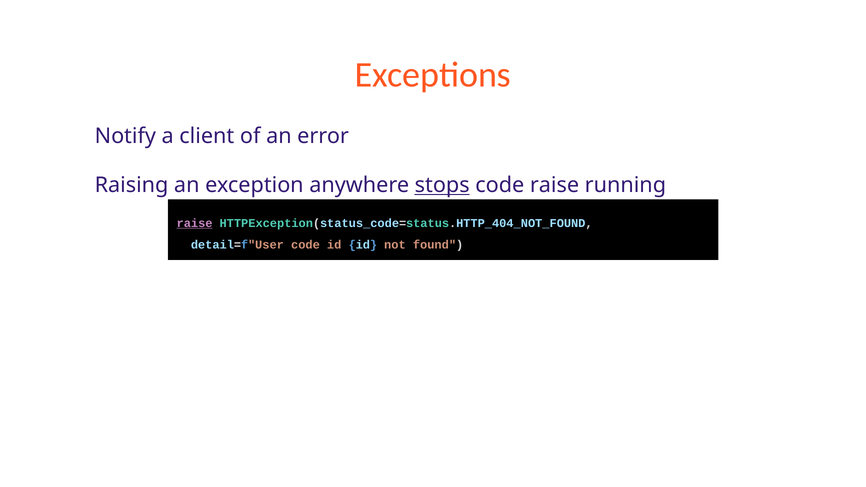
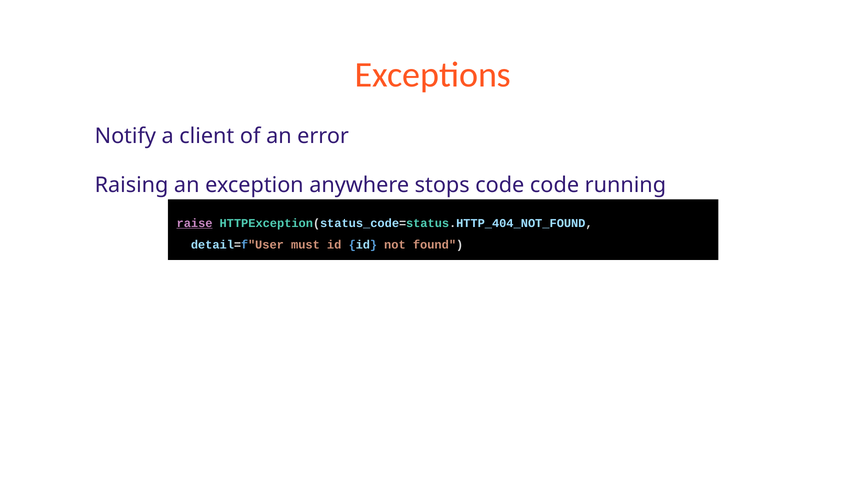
stops underline: present -> none (442, 185)
code raise: raise -> code (554, 185)
detail=f"User code: code -> must (305, 245)
